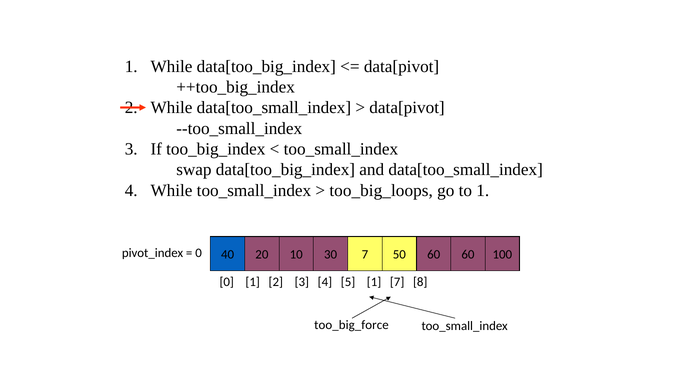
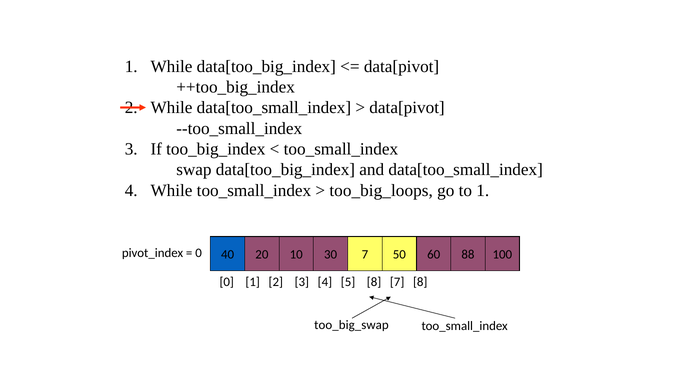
60 60: 60 -> 88 (468, 254)
5 1: 1 -> 8 (374, 282)
too_big_force: too_big_force -> too_big_swap (351, 325)
